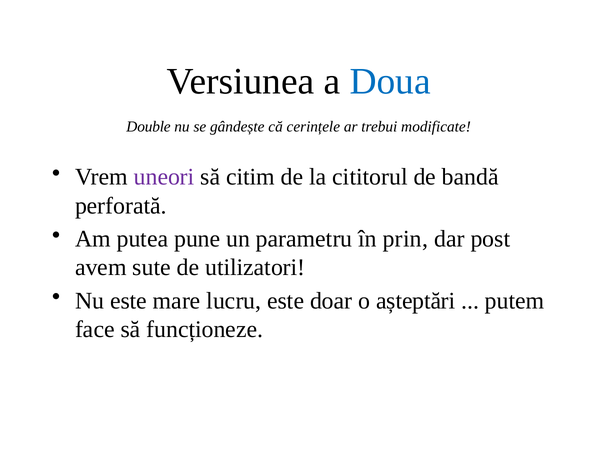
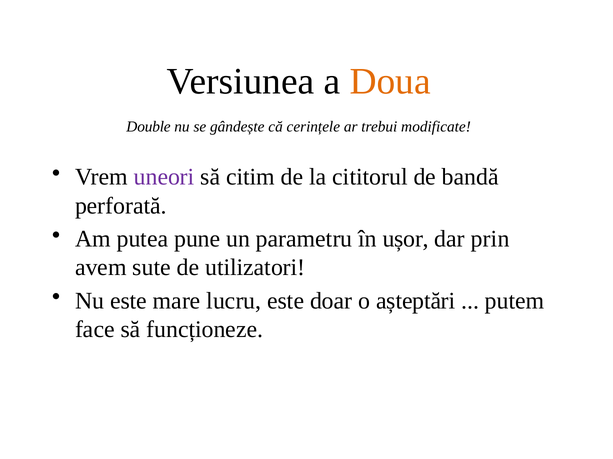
Doua colour: blue -> orange (390, 82)
prin: prin -> ușor (406, 239)
post: post -> prin (490, 239)
